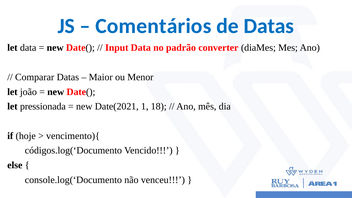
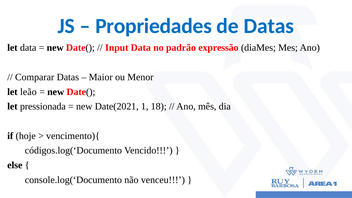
Comentários: Comentários -> Propriedades (154, 26)
converter: converter -> expressão (218, 48)
joão: joão -> leão (28, 92)
